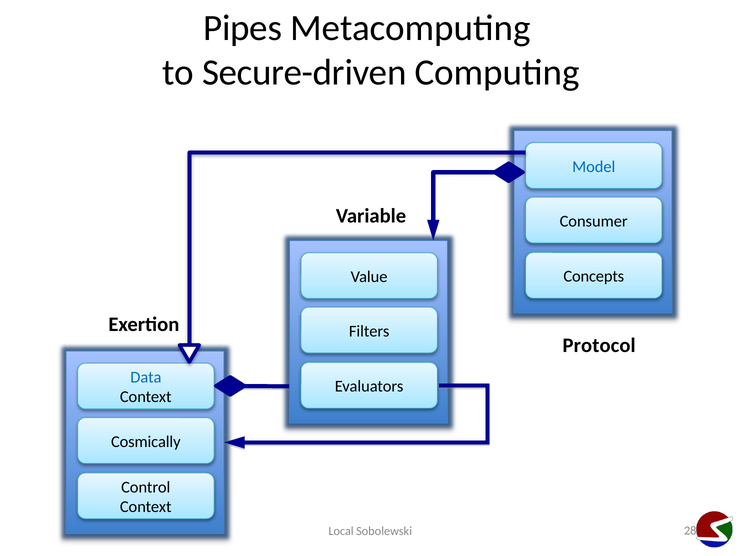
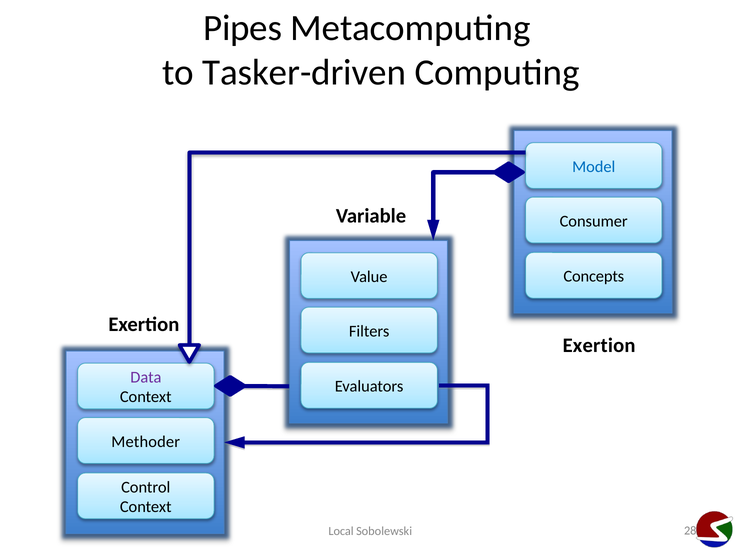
Secure-driven: Secure-driven -> Tasker-driven (304, 72)
Protocol: Protocol -> Exertion (599, 345)
Data colour: blue -> purple (146, 377)
Cosmically: Cosmically -> Methoder (146, 441)
